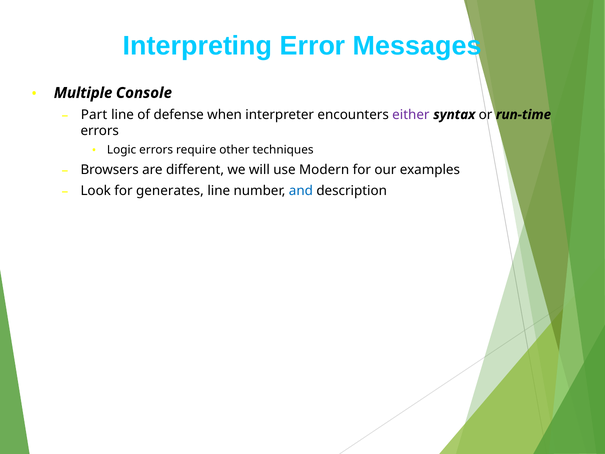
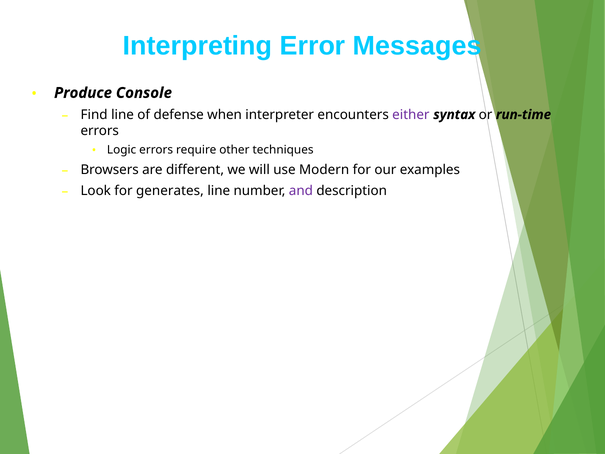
Multiple: Multiple -> Produce (83, 93)
Part: Part -> Find (94, 115)
and colour: blue -> purple (301, 191)
